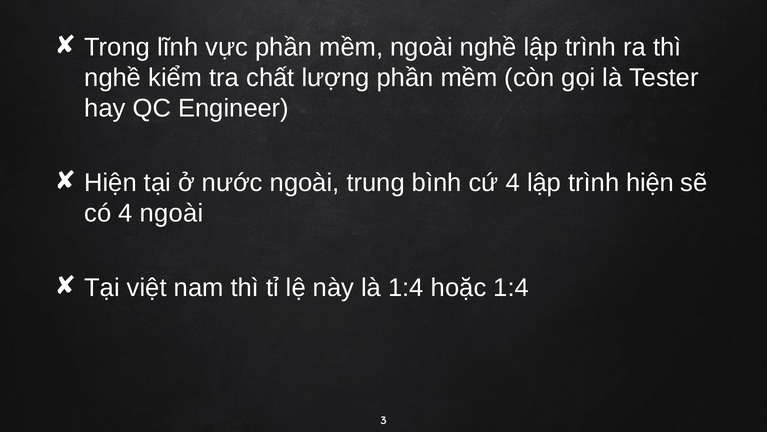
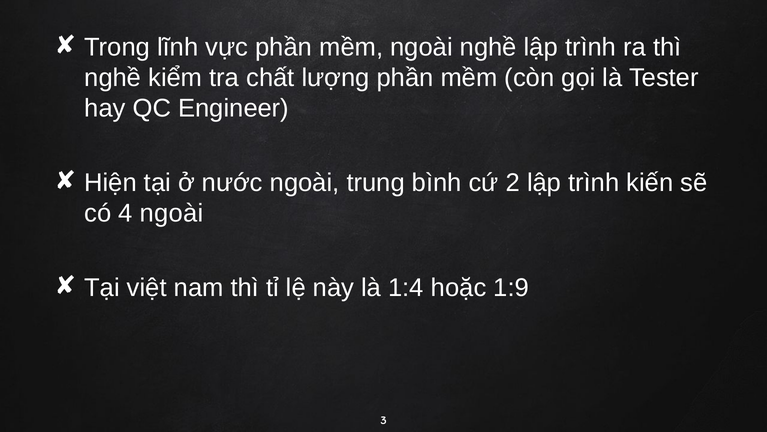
cứ 4: 4 -> 2 (513, 183)
trình hiện: hiện -> kiến (650, 183)
hoặc 1:4: 1:4 -> 1:9 (511, 287)
